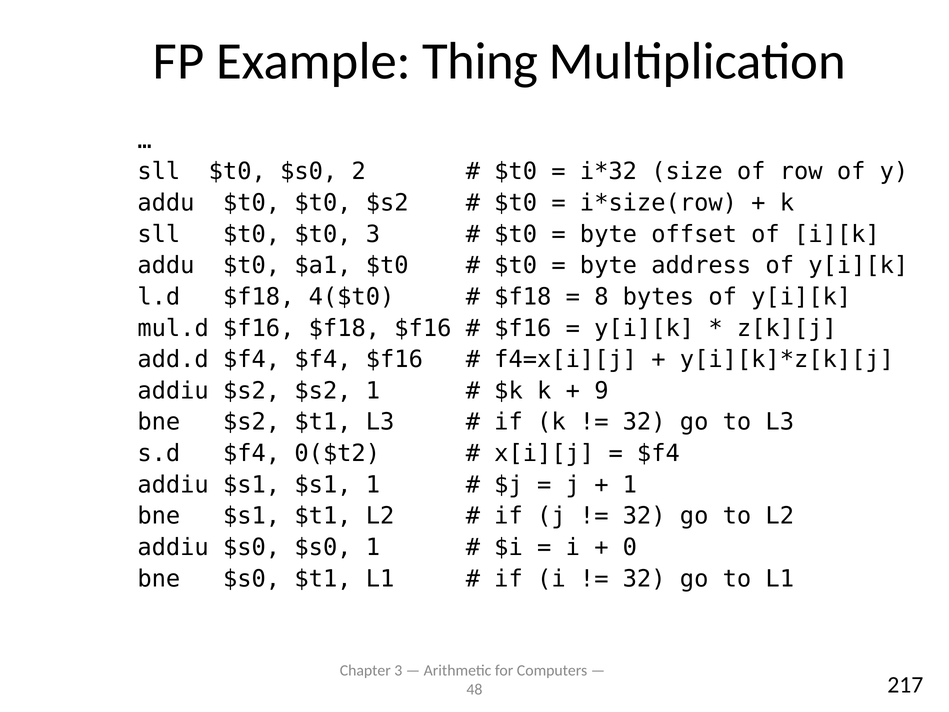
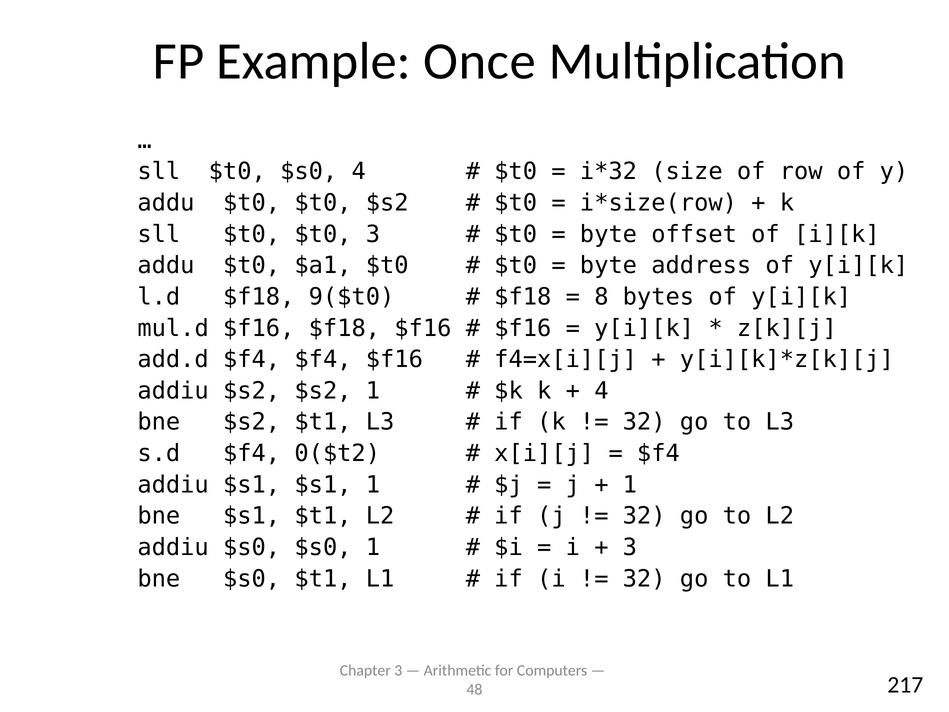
Thing: Thing -> Once (480, 61)
$s0 2: 2 -> 4 (359, 172)
4($t0: 4($t0 -> 9($t0 (351, 297)
9: 9 -> 4 (601, 391)
0: 0 -> 3 (630, 547)
